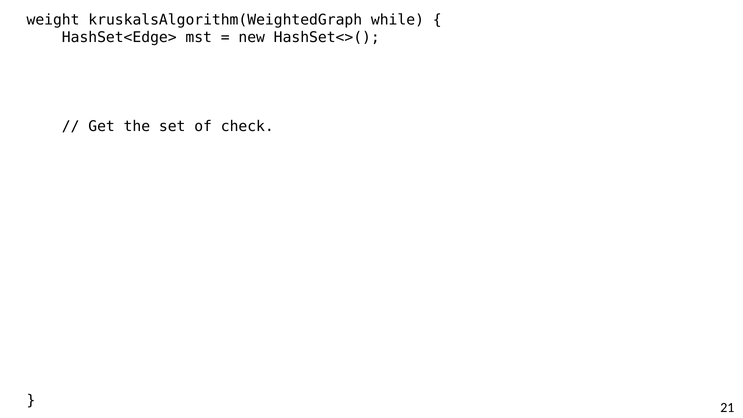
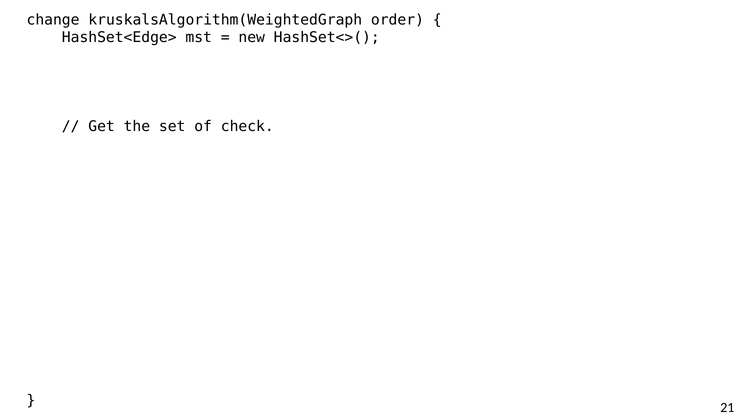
weight: weight -> change (53, 20)
while: while -> order (397, 20)
